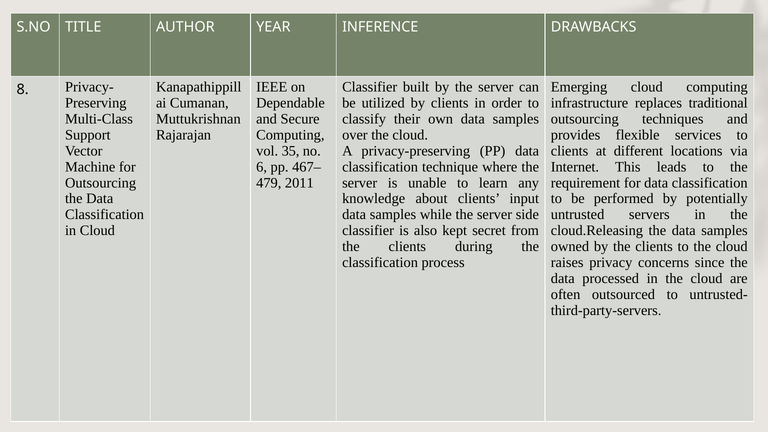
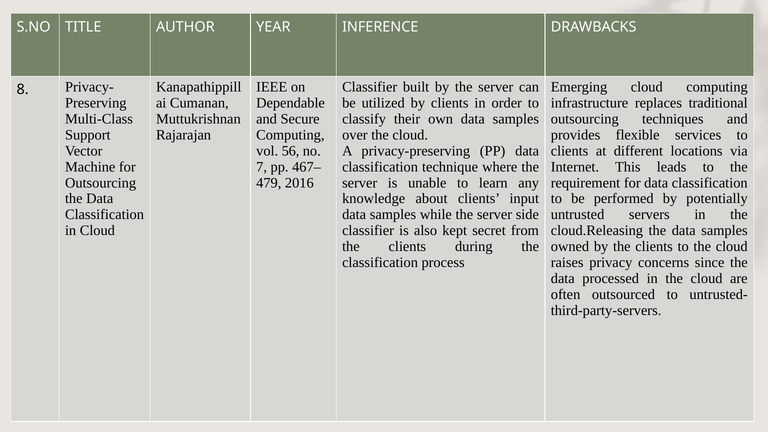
35: 35 -> 56 (291, 151)
6: 6 -> 7 (262, 167)
2011: 2011 -> 2016 (299, 183)
